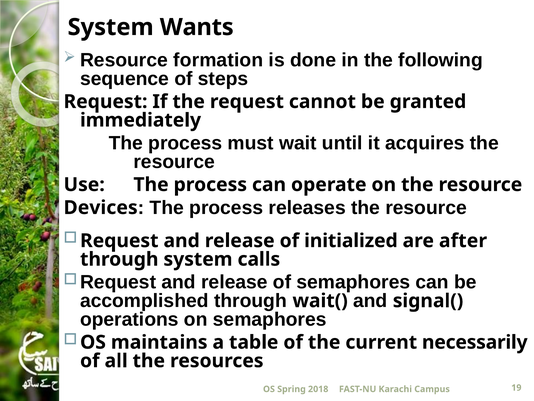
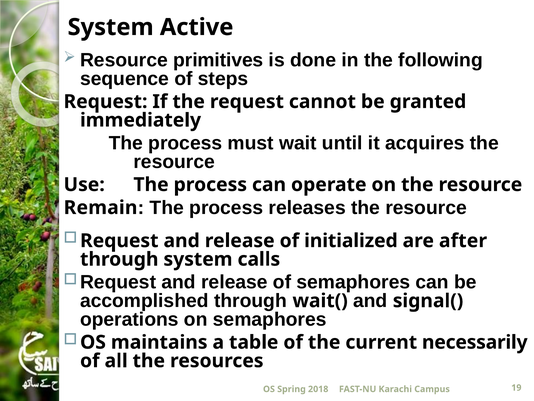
Wants: Wants -> Active (197, 27)
formation: formation -> primitives (218, 60)
Devices: Devices -> Remain (101, 207)
